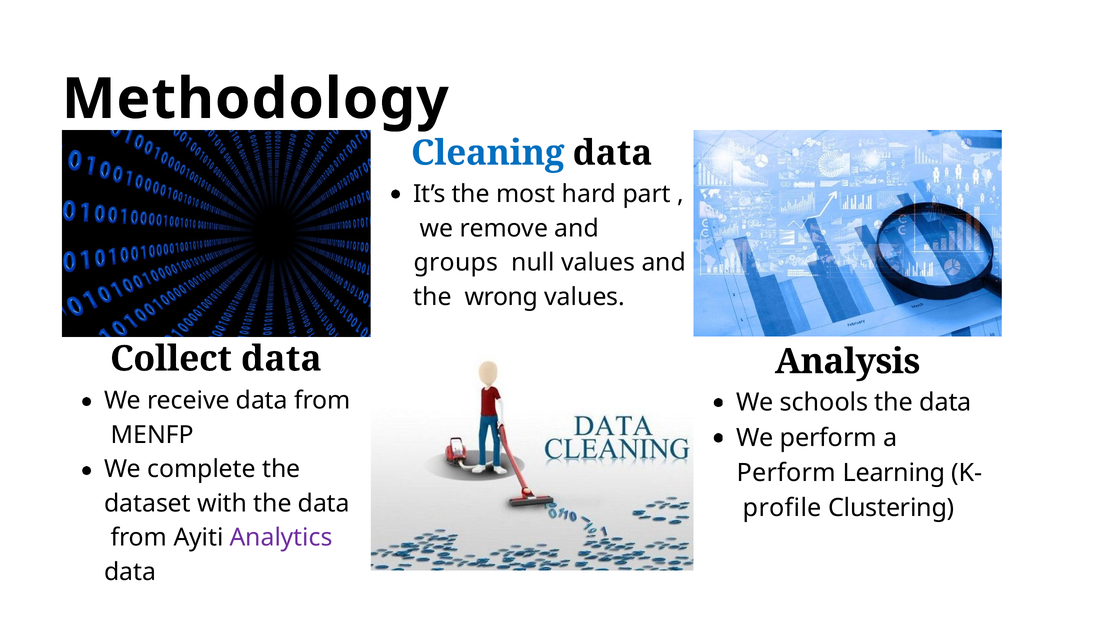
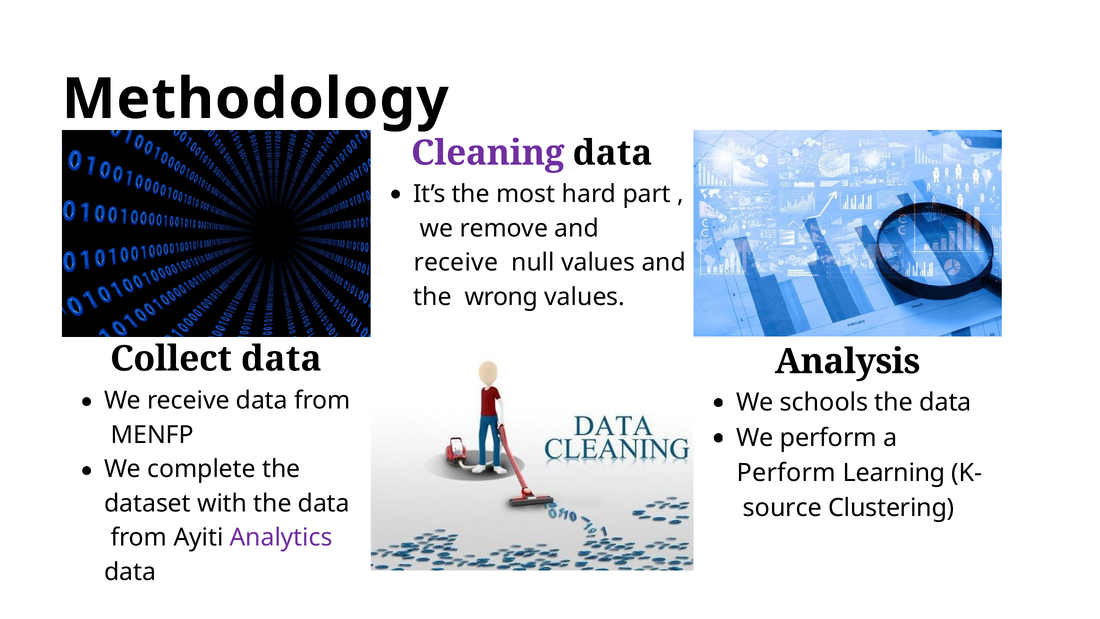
Cleaning colour: blue -> purple (488, 153)
groups: groups -> receive (456, 263)
profile: profile -> source (782, 508)
